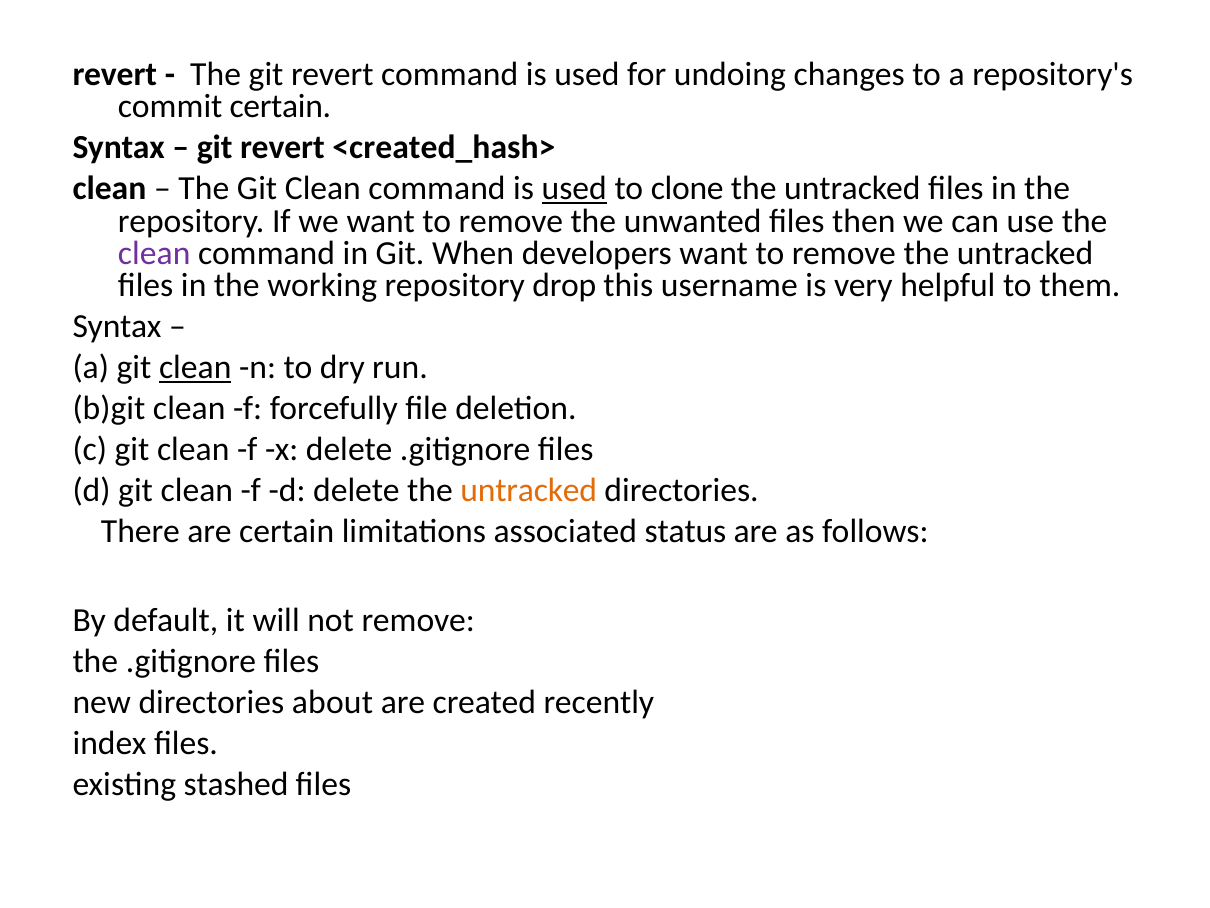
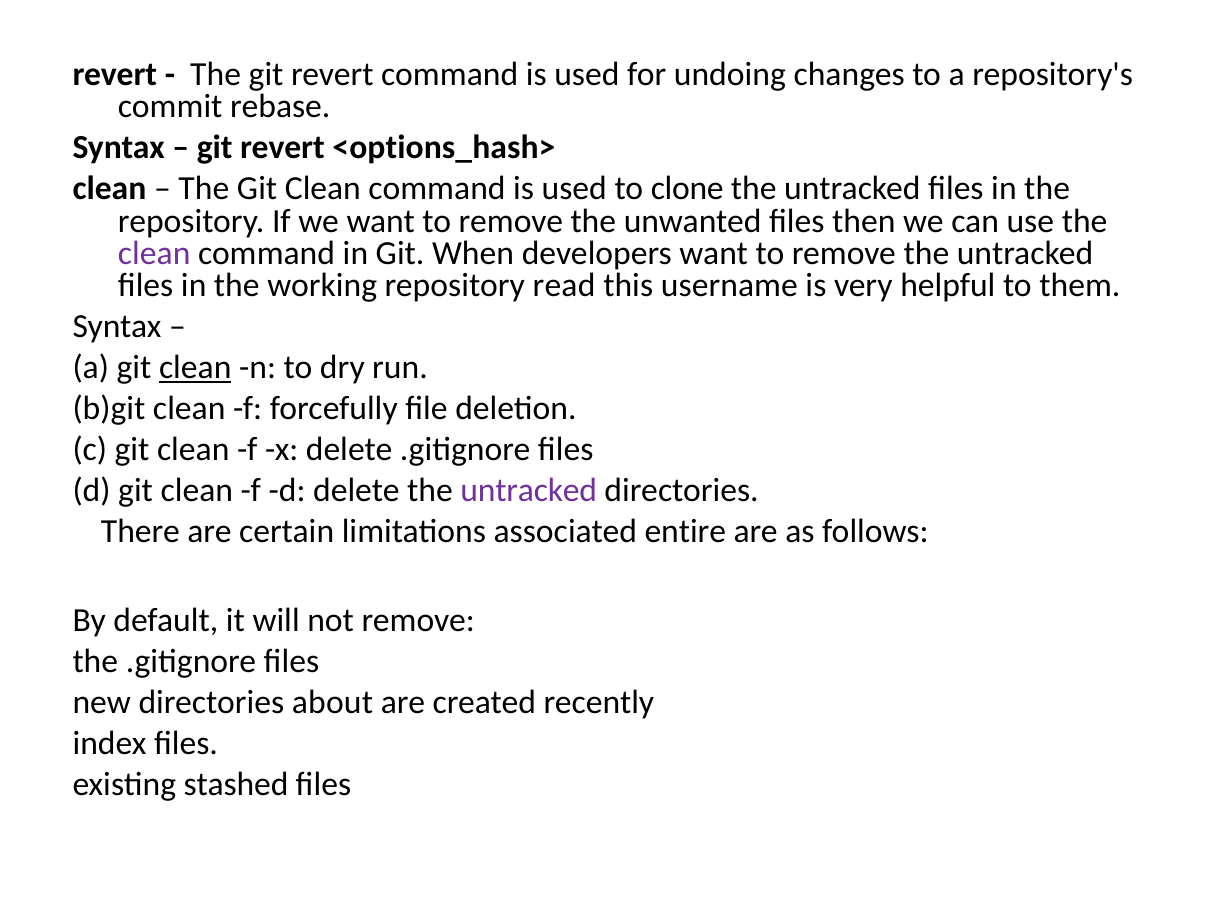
commit certain: certain -> rebase (280, 107)
<created_hash>: <created_hash> -> <options_hash> (444, 148)
used underline: present -> none (574, 189)
drop: drop -> read (564, 285)
untracked colour: orange -> purple (529, 490)
status: status -> entire (685, 531)
